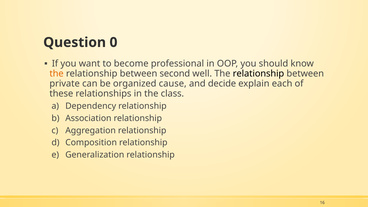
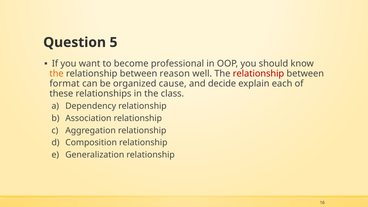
0: 0 -> 5 (113, 42)
second: second -> reason (175, 74)
relationship colour: black -> red (258, 74)
private: private -> format (65, 84)
